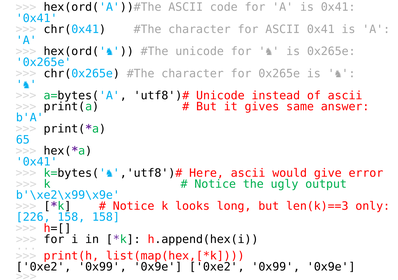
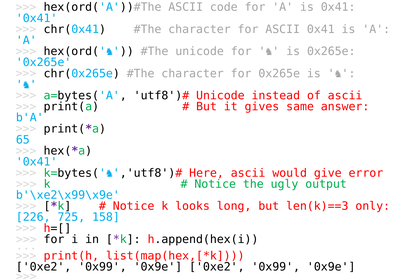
226 158: 158 -> 725 (71, 217)
